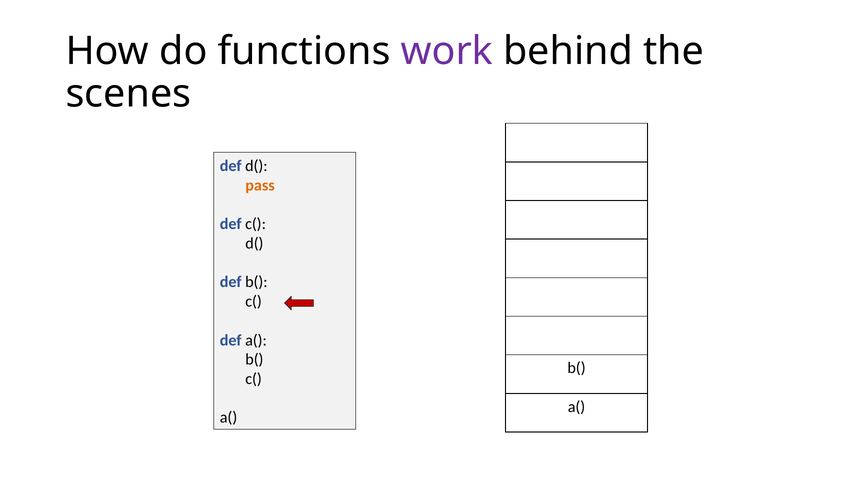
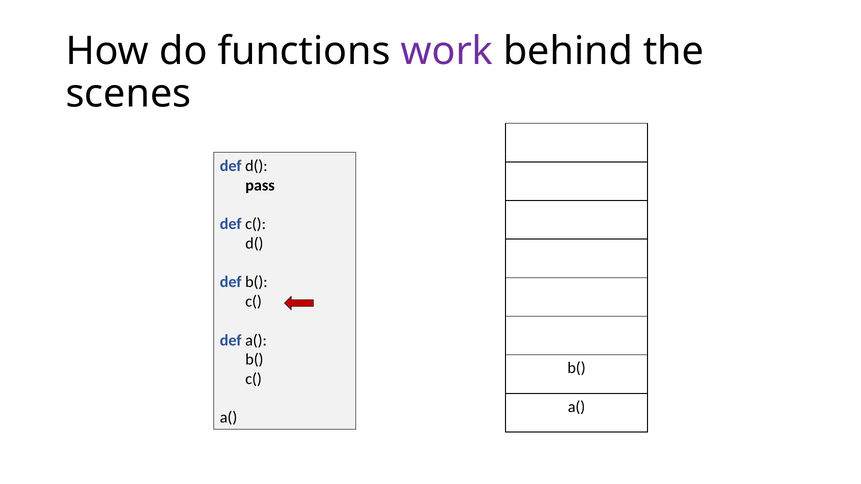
pass colour: orange -> black (260, 185)
